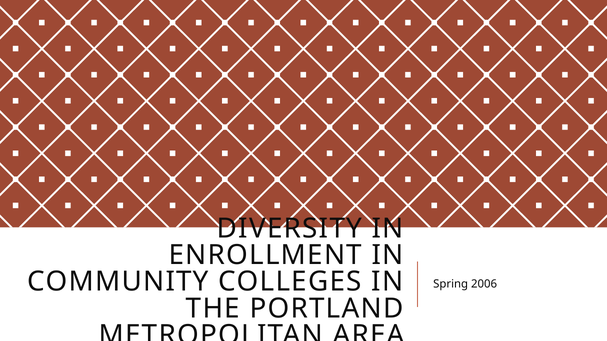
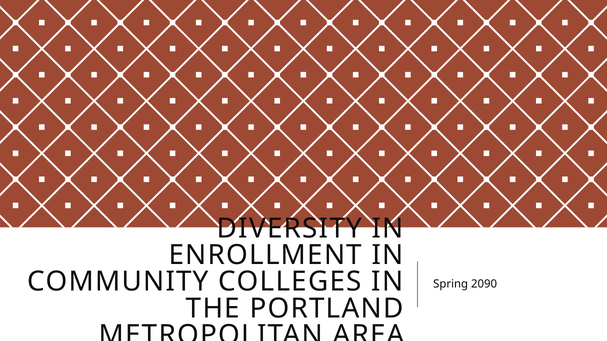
2006: 2006 -> 2090 (484, 284)
